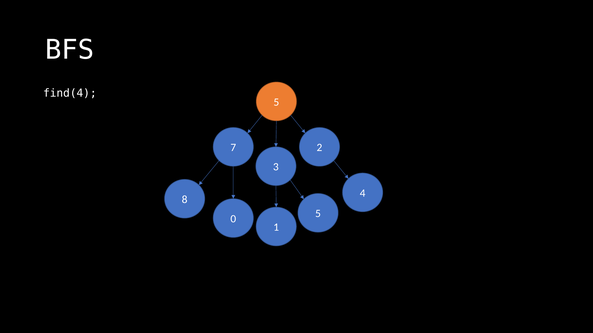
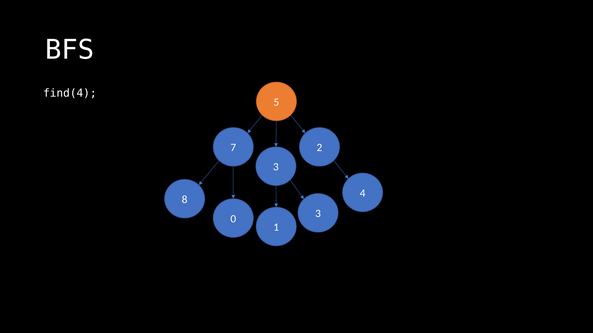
0 5: 5 -> 3 (318, 214)
